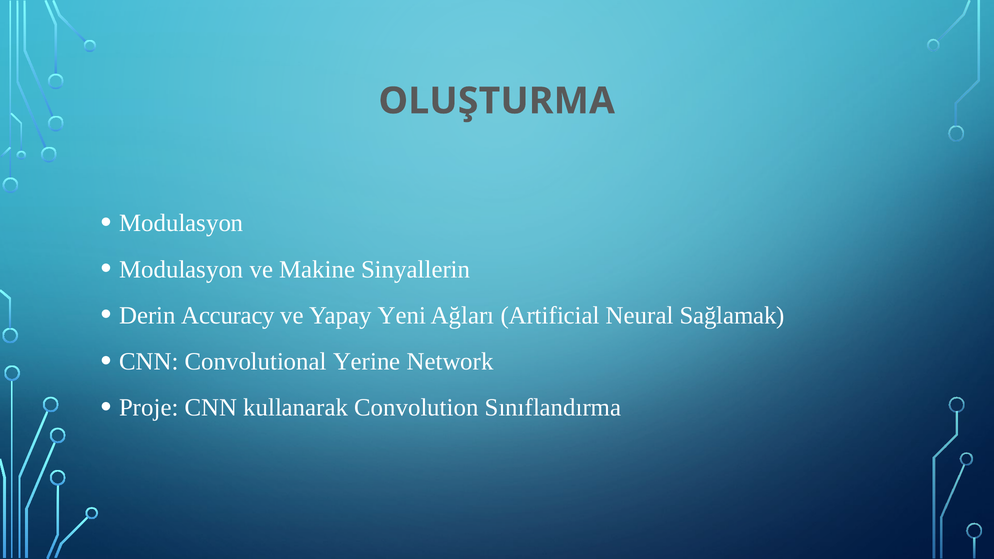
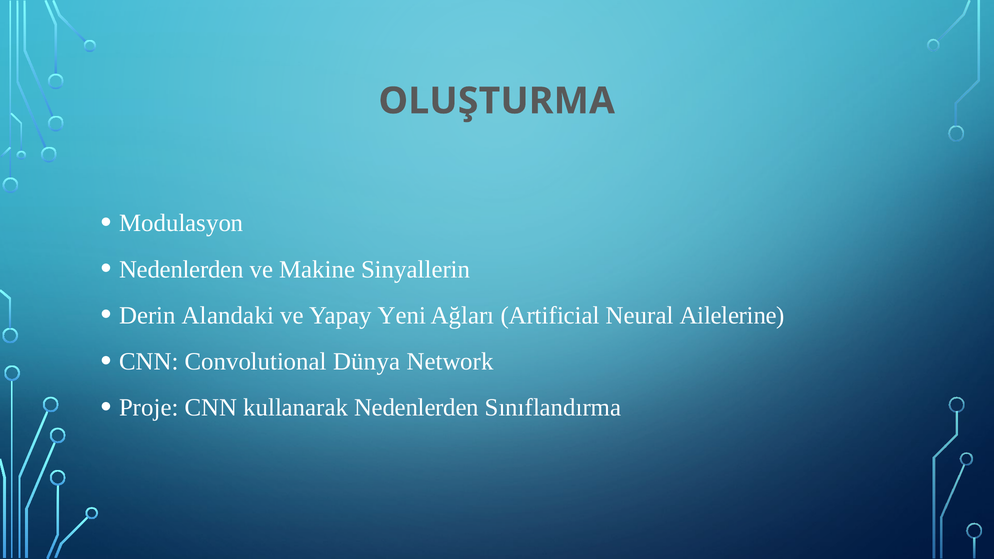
Modulasyon: Modulasyon -> Nedenlerden (181, 269)
Accuracy: Accuracy -> Alandaki (228, 316)
Sağlamak: Sağlamak -> Ailelerine (732, 316)
Yerine: Yerine -> Dünya (367, 362)
kullanarak Convolution: Convolution -> Nedenlerden (417, 408)
